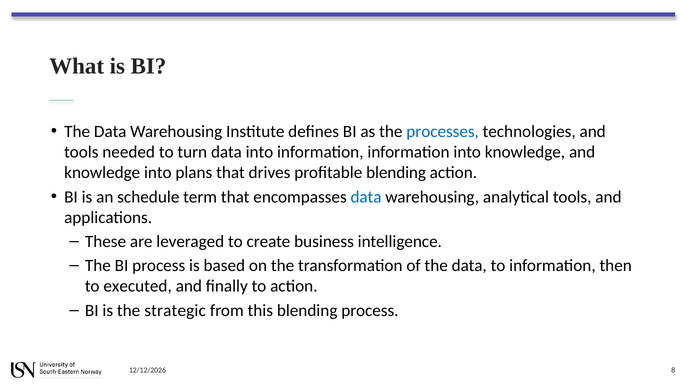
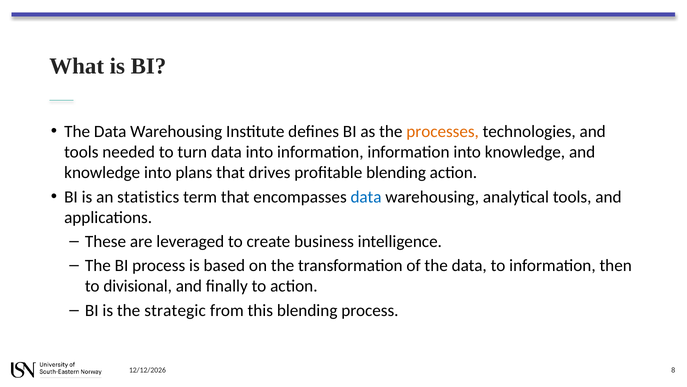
processes colour: blue -> orange (443, 131)
schedule: schedule -> statistics (148, 197)
executed: executed -> divisional (138, 286)
